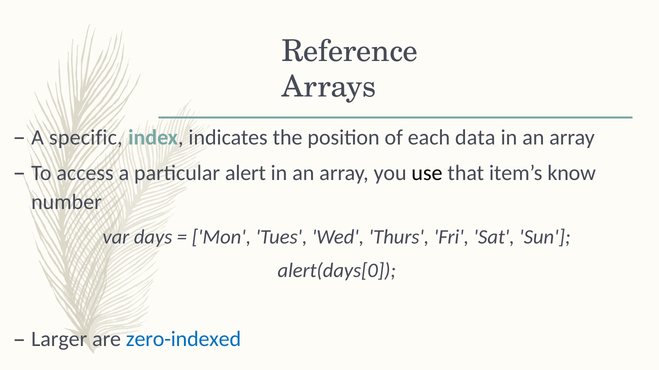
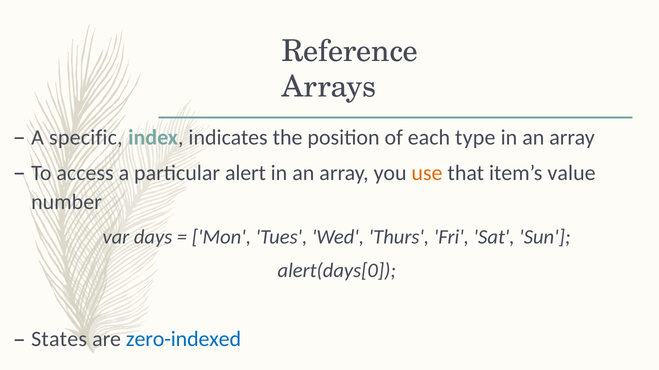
data: data -> type (475, 138)
use colour: black -> orange (427, 173)
know: know -> value (572, 173)
Larger: Larger -> States (59, 340)
